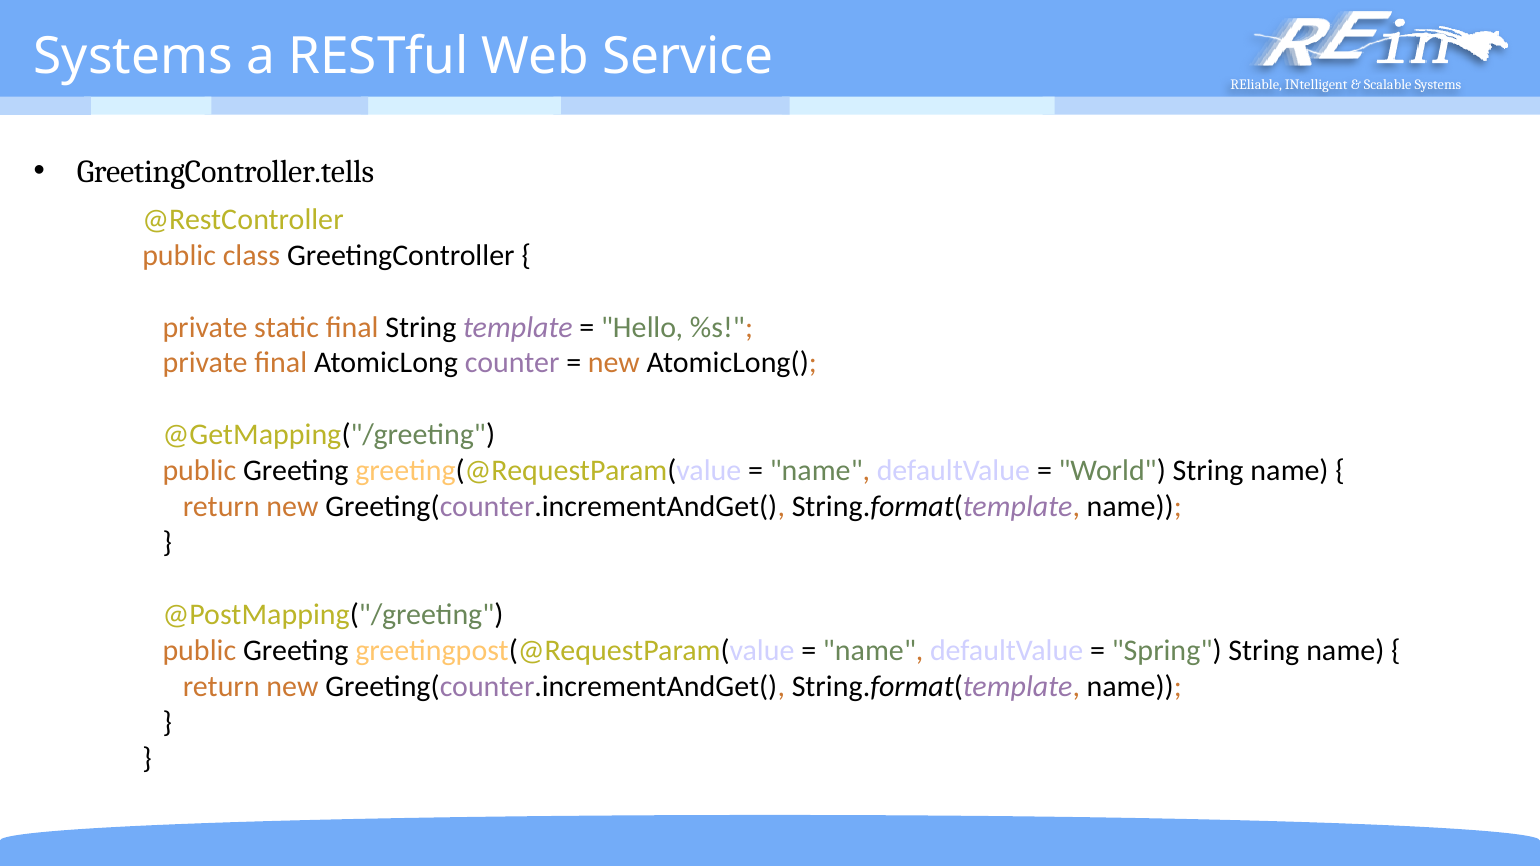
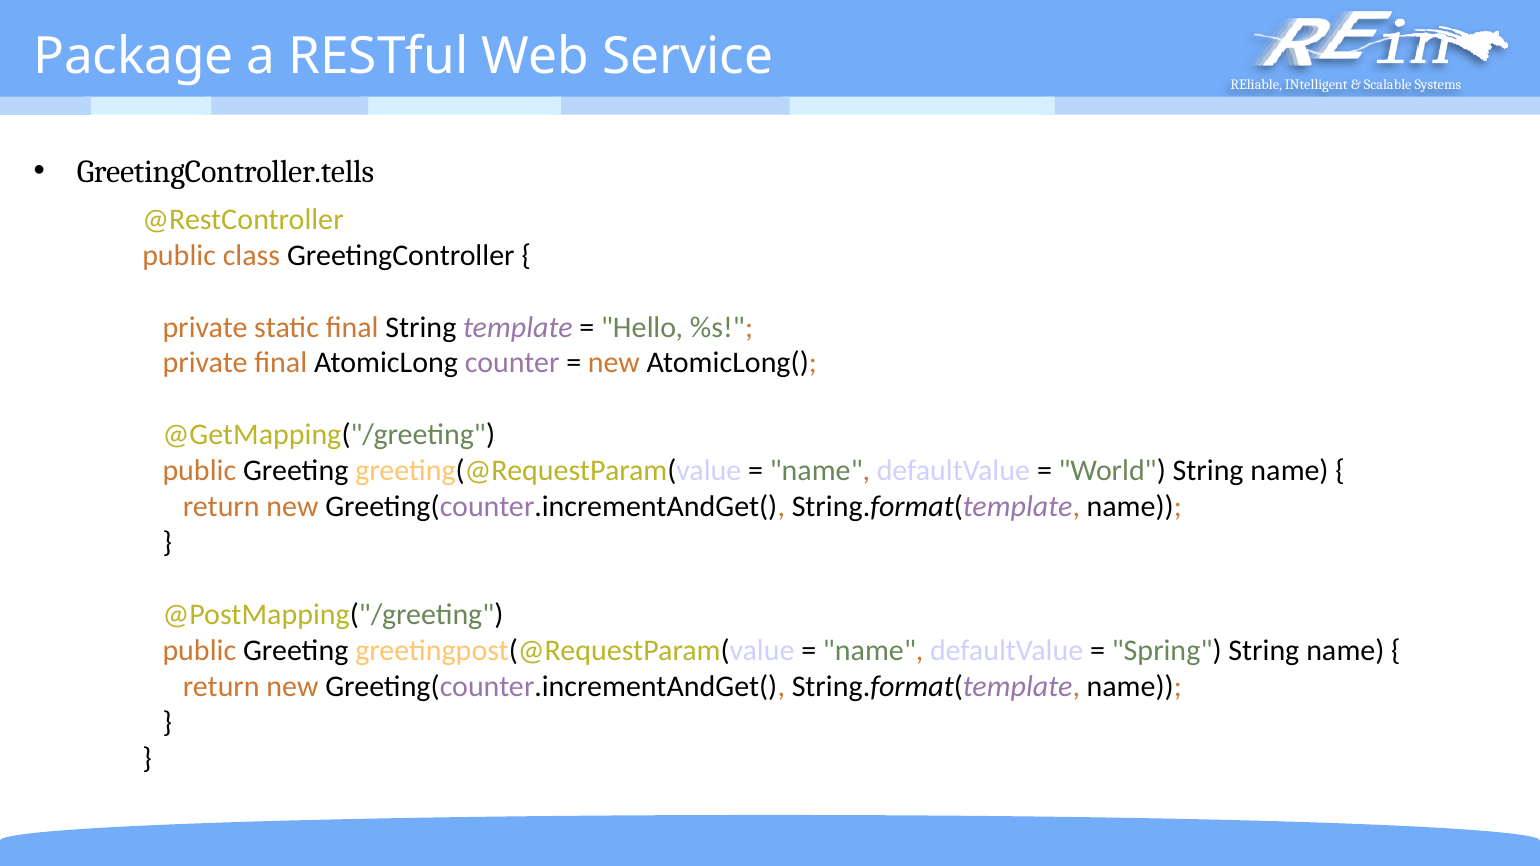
Systems: Systems -> Package (133, 56)
